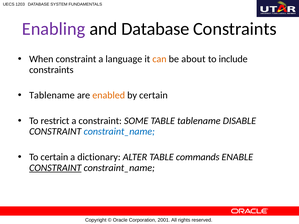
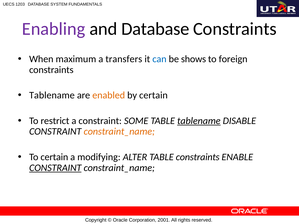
When constraint: constraint -> maximum (76, 59)
language: language -> transfers (124, 59)
can colour: orange -> blue (159, 59)
about: about -> shows (194, 59)
include: include -> foreign (233, 59)
tablename underline: none -> present (199, 121)
constraint_name colour: blue -> orange (119, 132)
dictionary: dictionary -> modifying (99, 157)
TABLE commands: commands -> constraints (198, 157)
